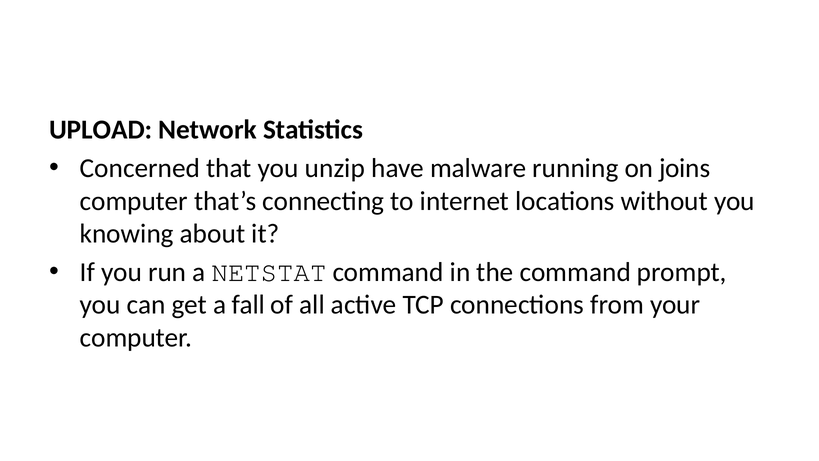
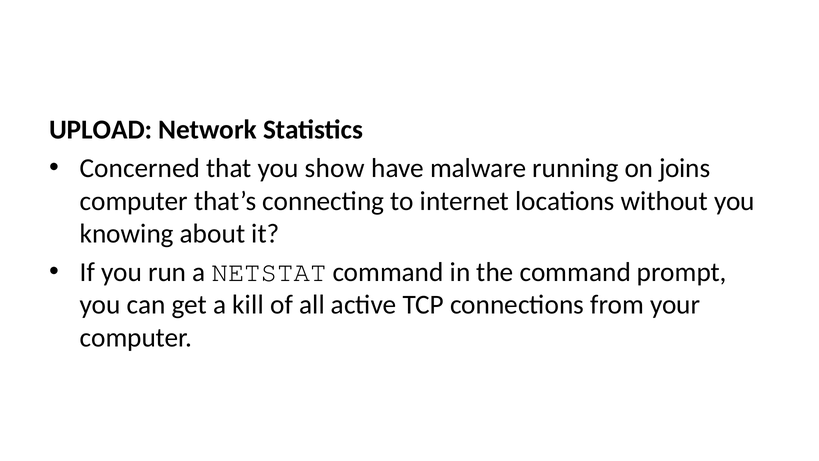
unzip: unzip -> show (335, 168)
fall: fall -> kill (248, 305)
